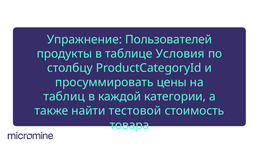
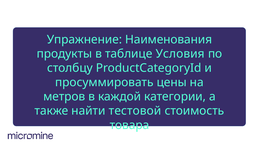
Пользователей: Пользователей -> Наименования (169, 39)
таблиц: таблиц -> метров (64, 96)
